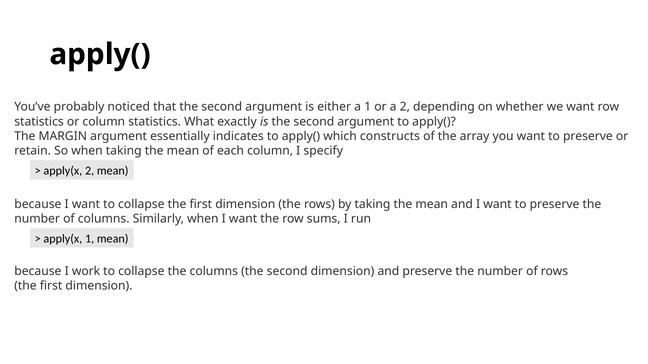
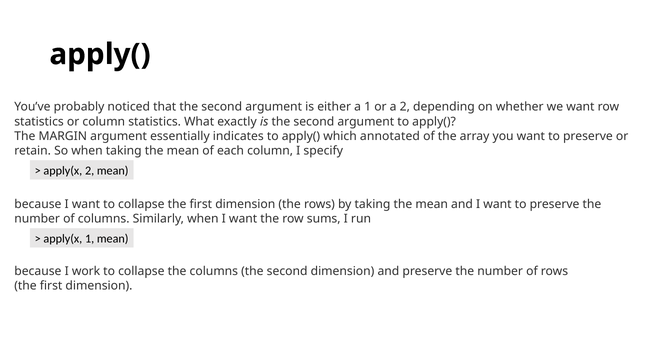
constructs: constructs -> annotated (390, 136)
